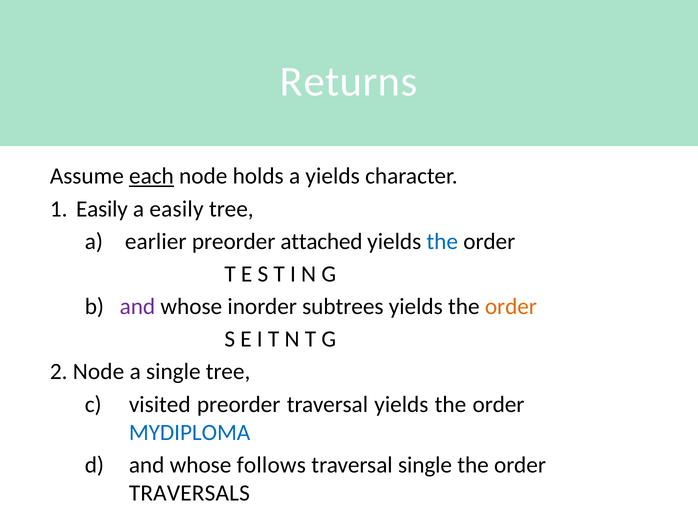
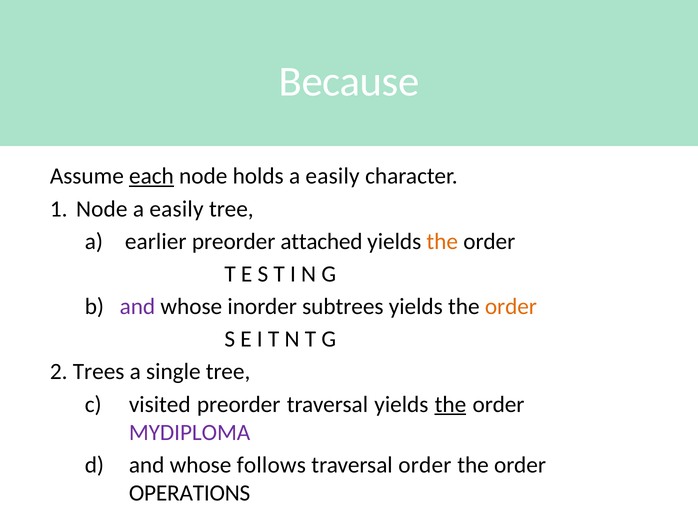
Returns: Returns -> Because (349, 82)
holds a yields: yields -> easily (333, 176)
1 Easily: Easily -> Node (102, 209)
the colour: blue -> orange (442, 241)
2 Node: Node -> Trees (99, 371)
the underline: none -> present (450, 404)
MYDIPLOMA colour: blue -> purple (190, 432)
traversal single: single -> order (425, 464)
TRAVERSALS: TRAVERSALS -> OPERATIONS (190, 492)
